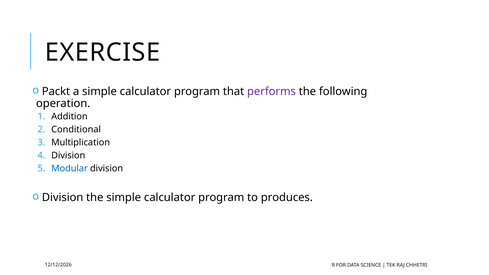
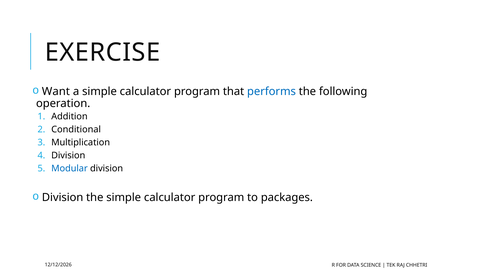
Packt: Packt -> Want (56, 91)
performs colour: purple -> blue (272, 91)
produces: produces -> packages (287, 197)
